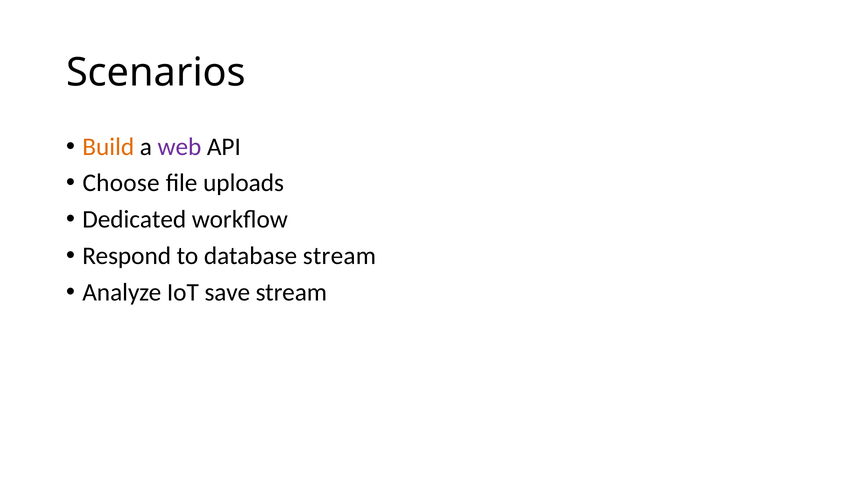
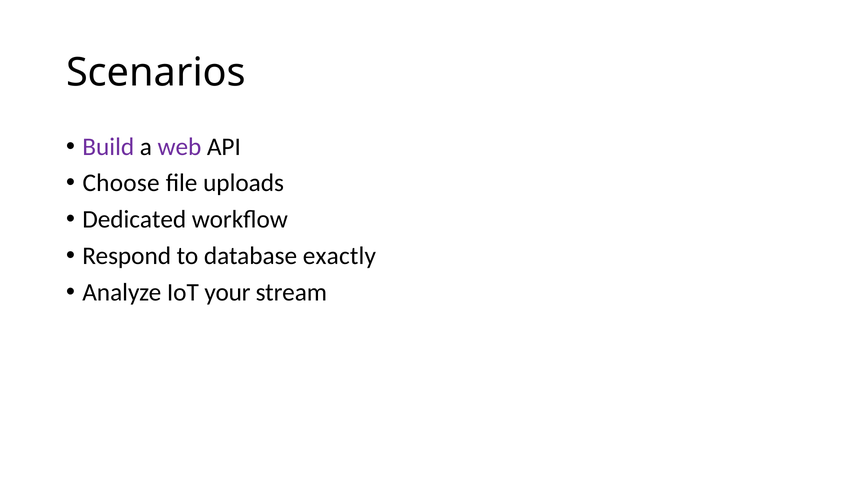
Build colour: orange -> purple (108, 147)
database stream: stream -> exactly (339, 256)
save: save -> your (227, 292)
